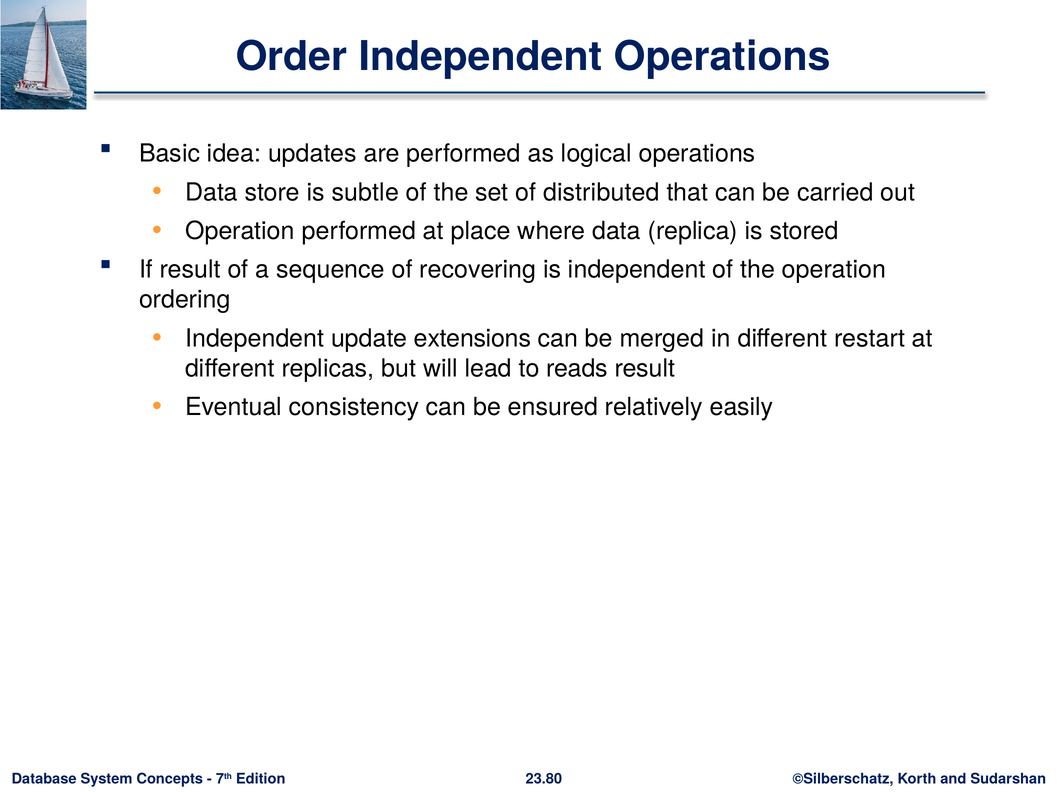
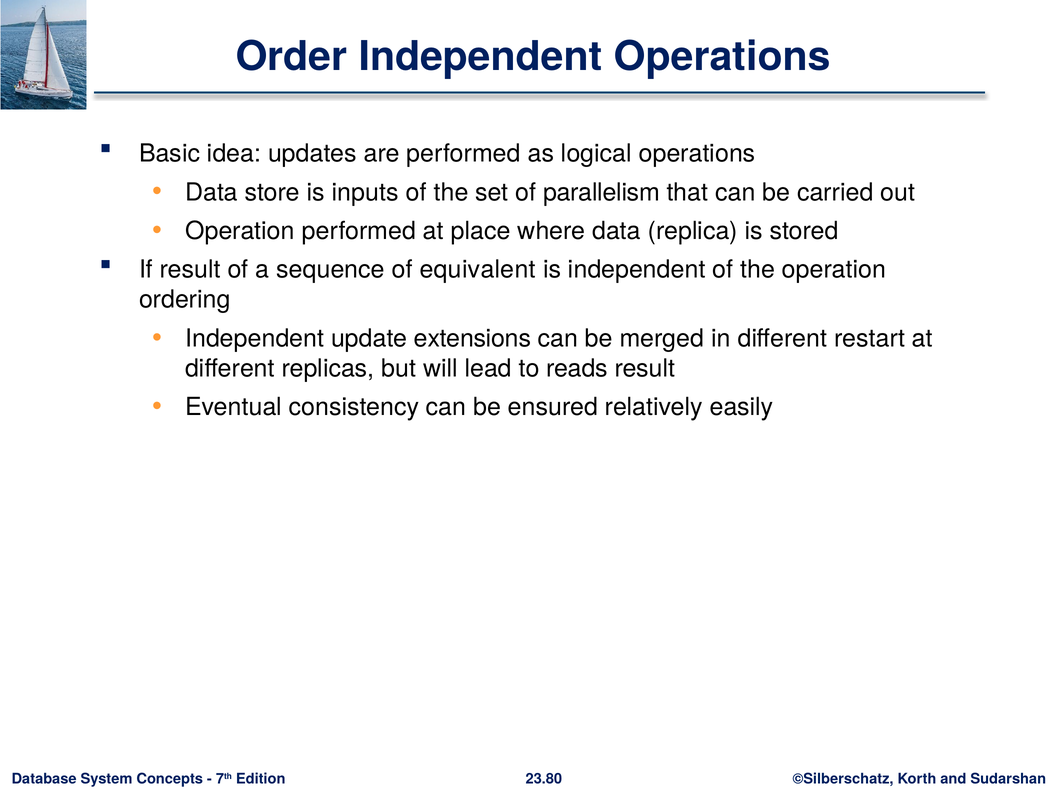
subtle: subtle -> inputs (365, 192)
distributed: distributed -> parallelism (602, 192)
recovering: recovering -> equivalent (478, 270)
